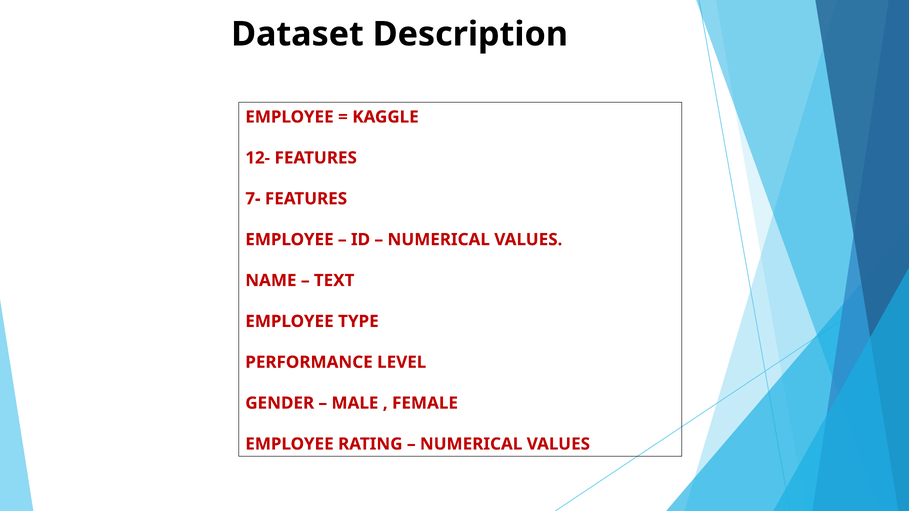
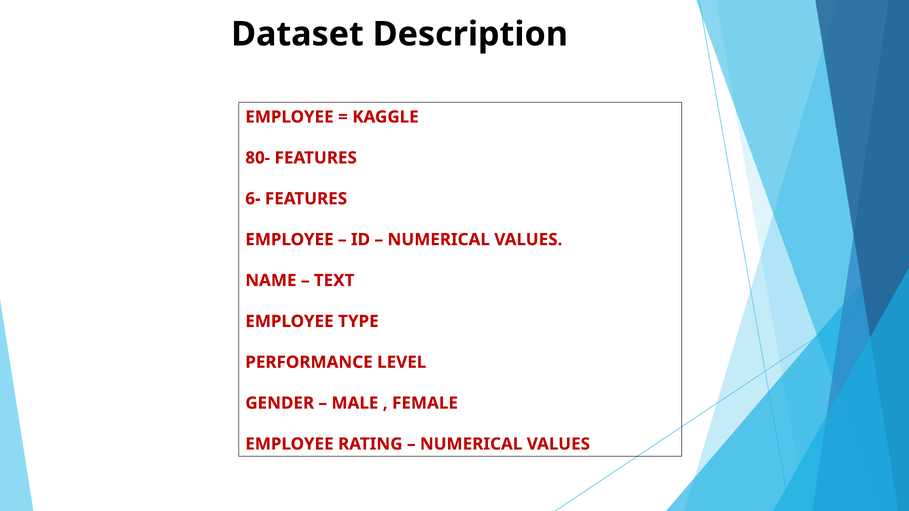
12-: 12- -> 80- (258, 158)
7-: 7- -> 6- (253, 199)
